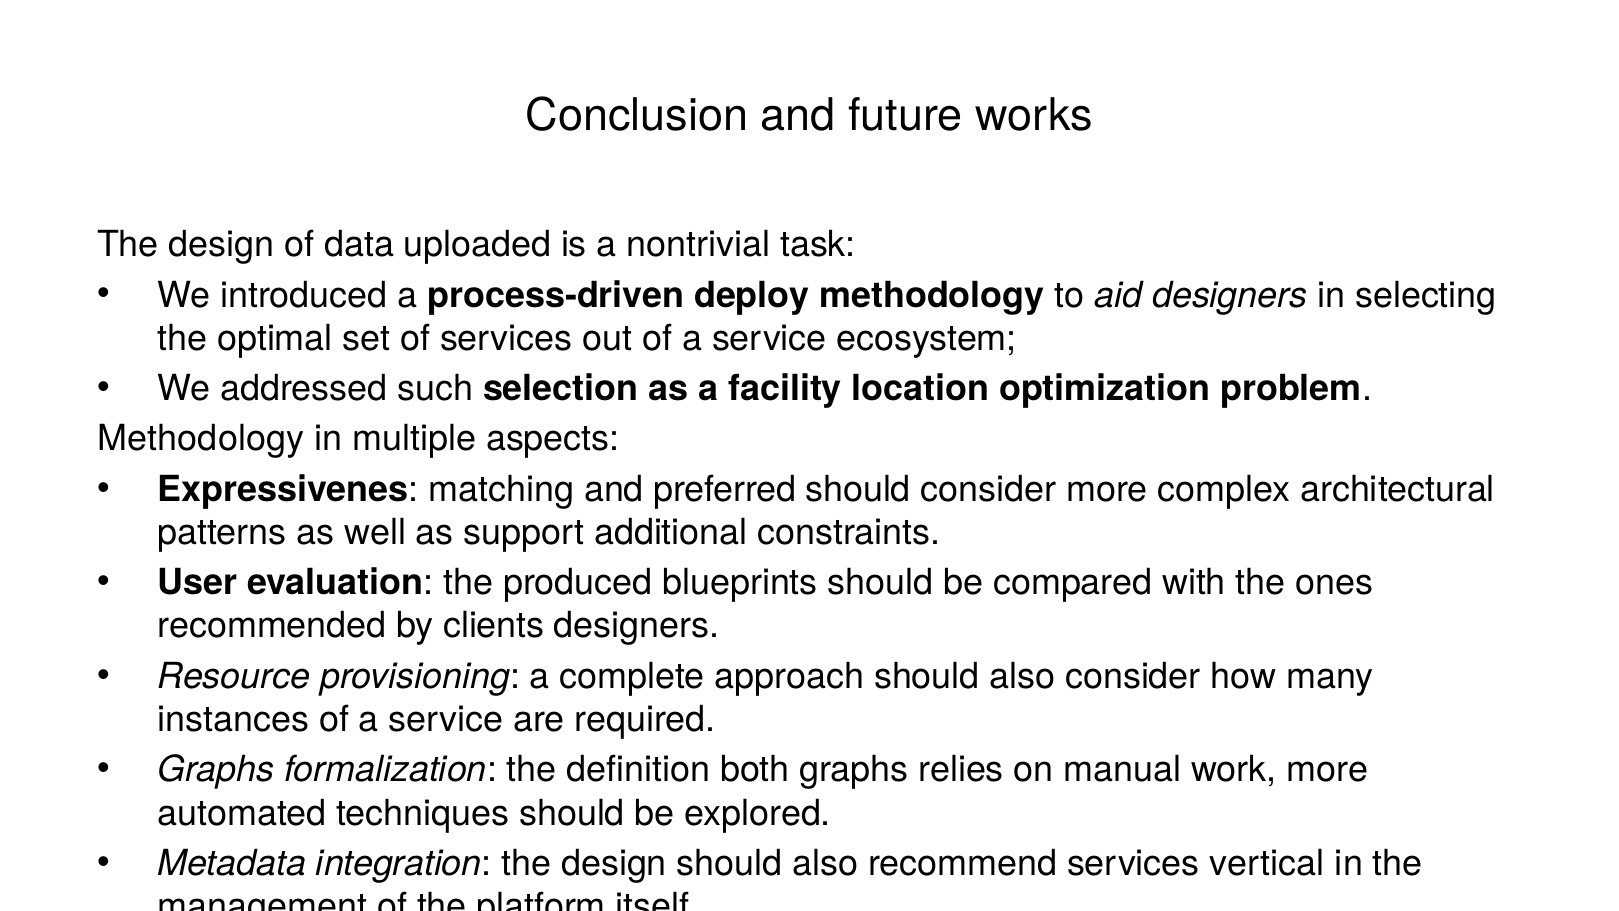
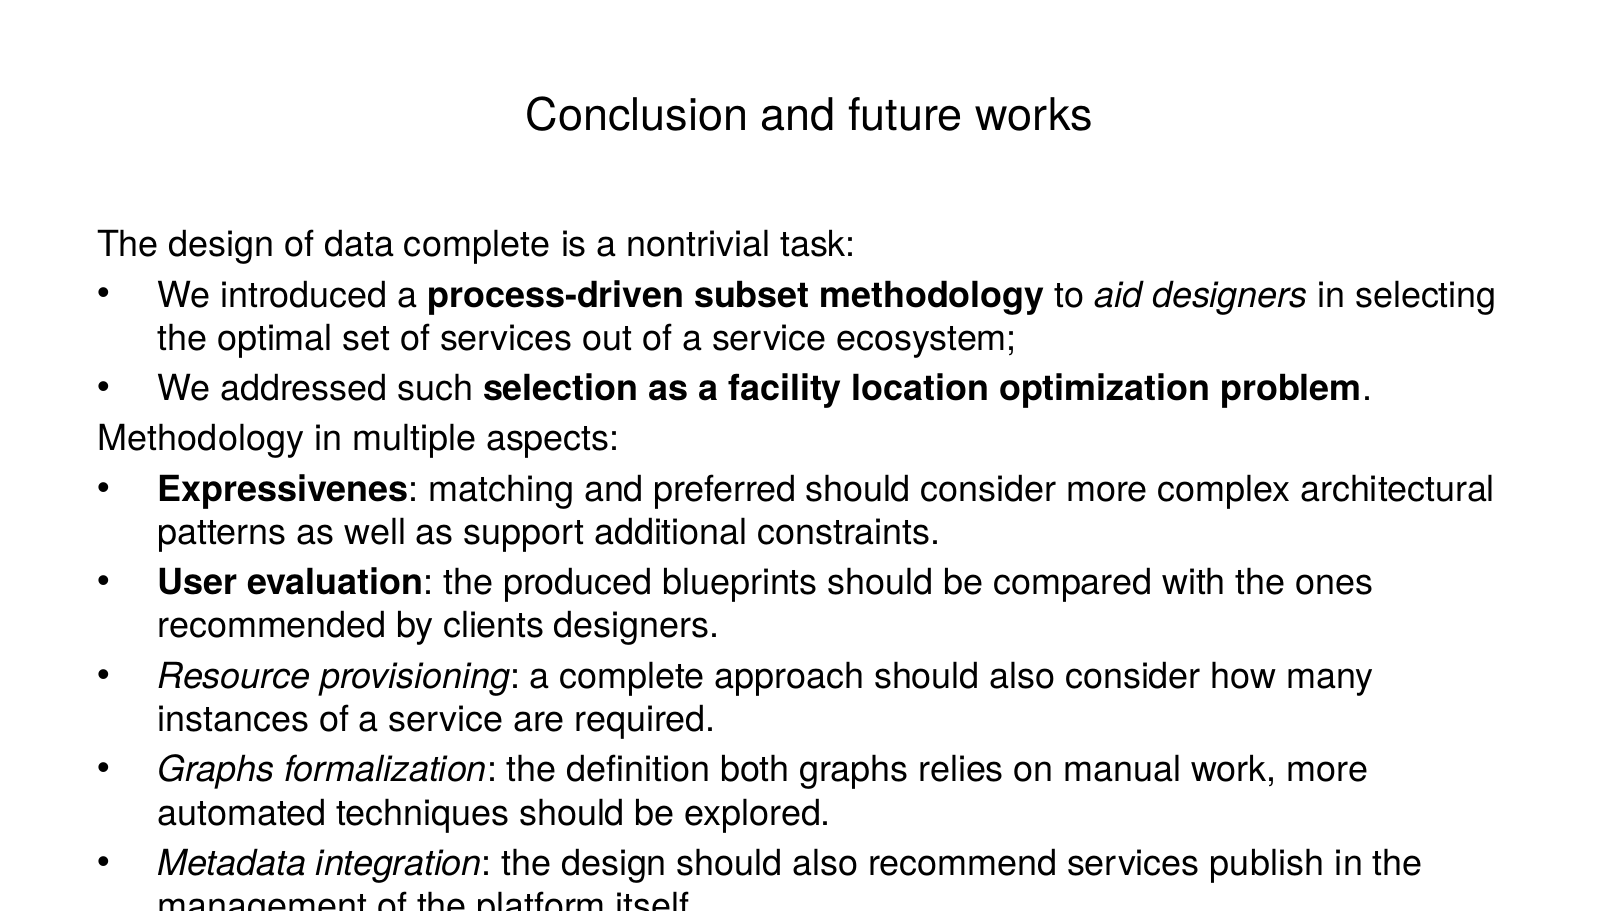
data uploaded: uploaded -> complete (477, 245)
deploy: deploy -> subset (752, 295)
vertical: vertical -> publish (1267, 863)
